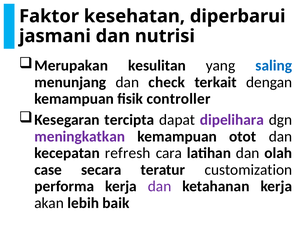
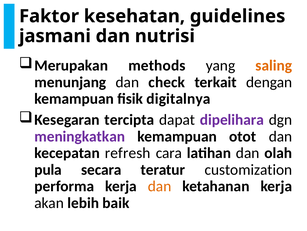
diperbarui: diperbarui -> guidelines (238, 16)
kesulitan: kesulitan -> methods (157, 65)
saling colour: blue -> orange (274, 65)
controller: controller -> digitalnya (178, 99)
case: case -> pula (48, 169)
dan colour: purple -> orange (160, 186)
